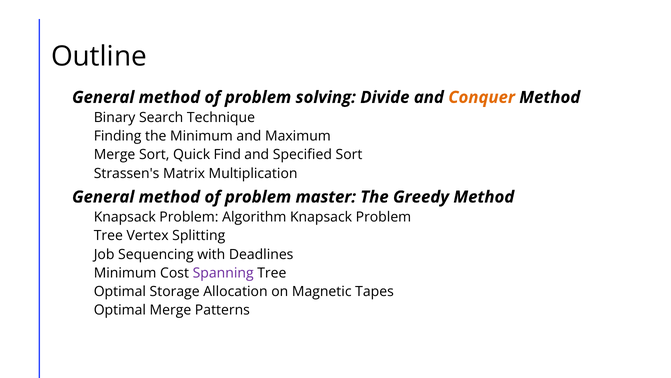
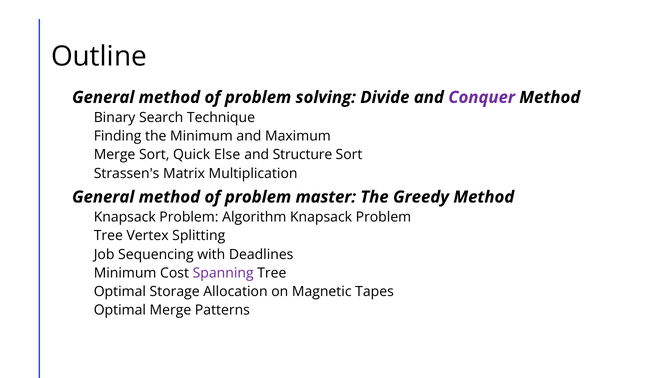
Conquer colour: orange -> purple (482, 97)
Find: Find -> Else (227, 155)
Specified: Specified -> Structure (302, 155)
